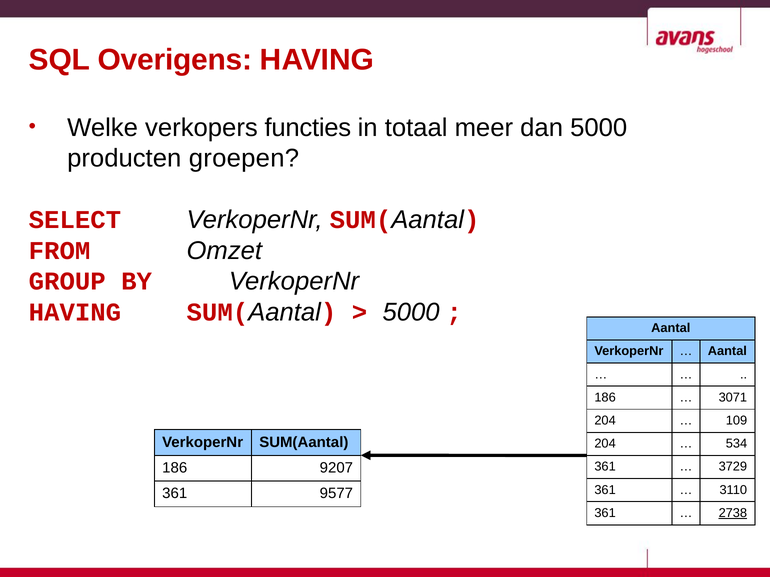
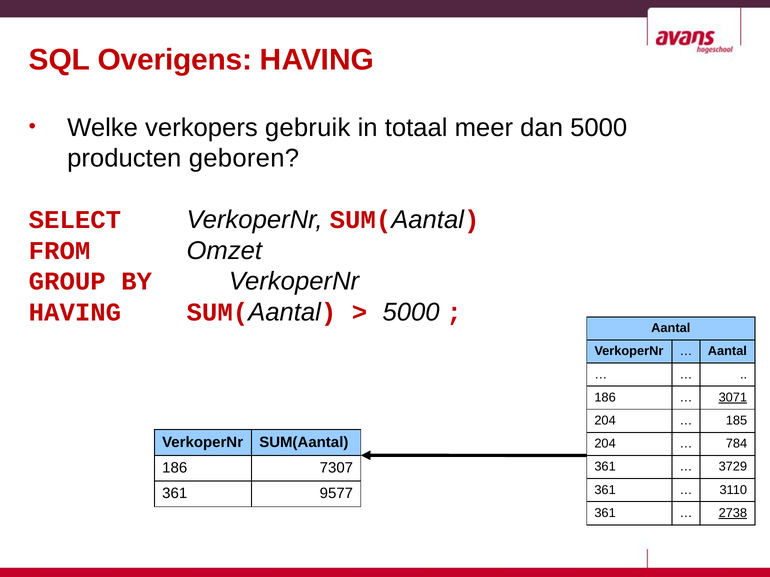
functies: functies -> gebruik (308, 128)
groepen: groepen -> geboren (244, 159)
3071 underline: none -> present (733, 398)
109: 109 -> 185 (737, 421)
534: 534 -> 784 (737, 444)
9207: 9207 -> 7307 (336, 468)
